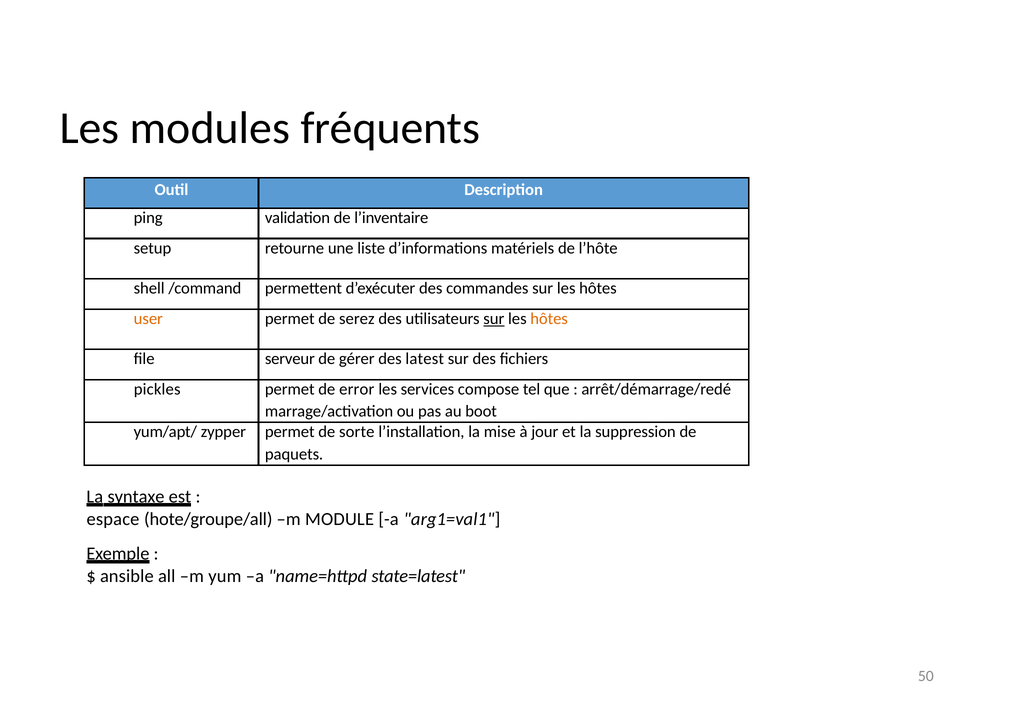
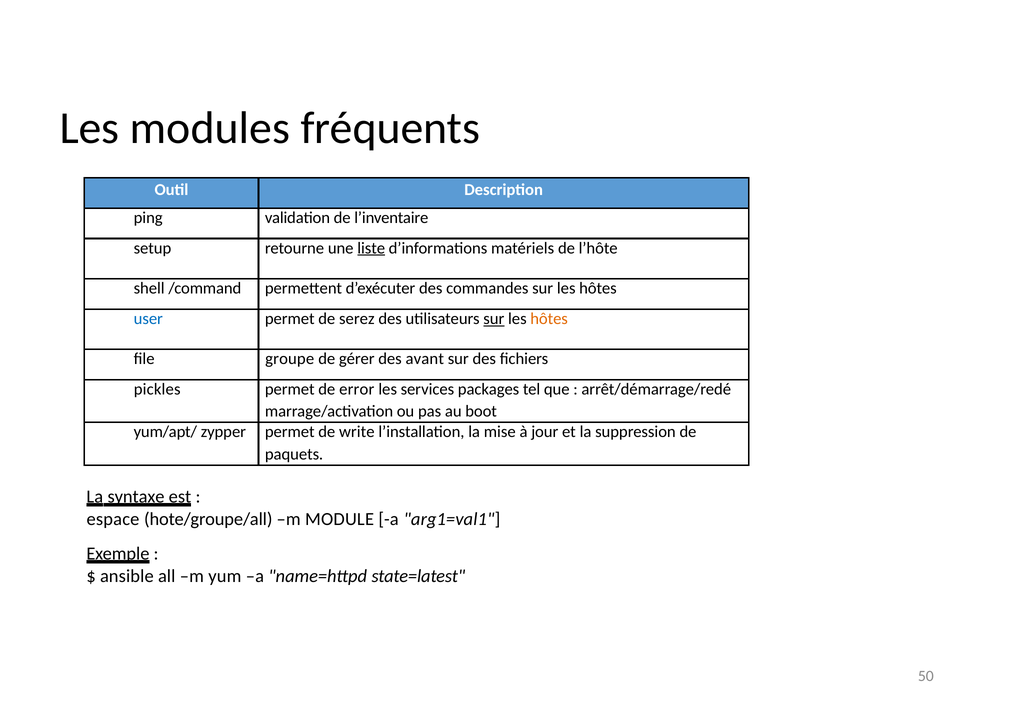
liste underline: none -> present (371, 248)
user colour: orange -> blue (148, 319)
serveur: serveur -> groupe (290, 359)
latest: latest -> avant (425, 359)
compose: compose -> packages (489, 389)
sorte: sorte -> write (357, 432)
